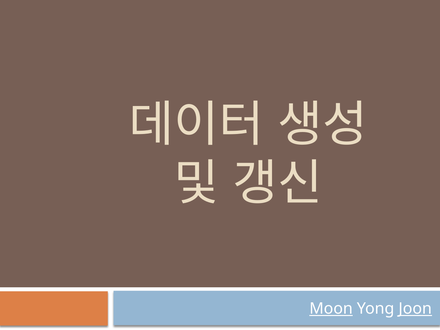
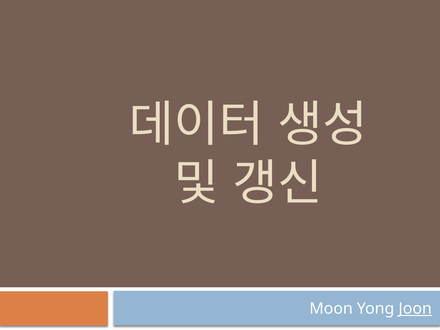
Moon underline: present -> none (331, 309)
